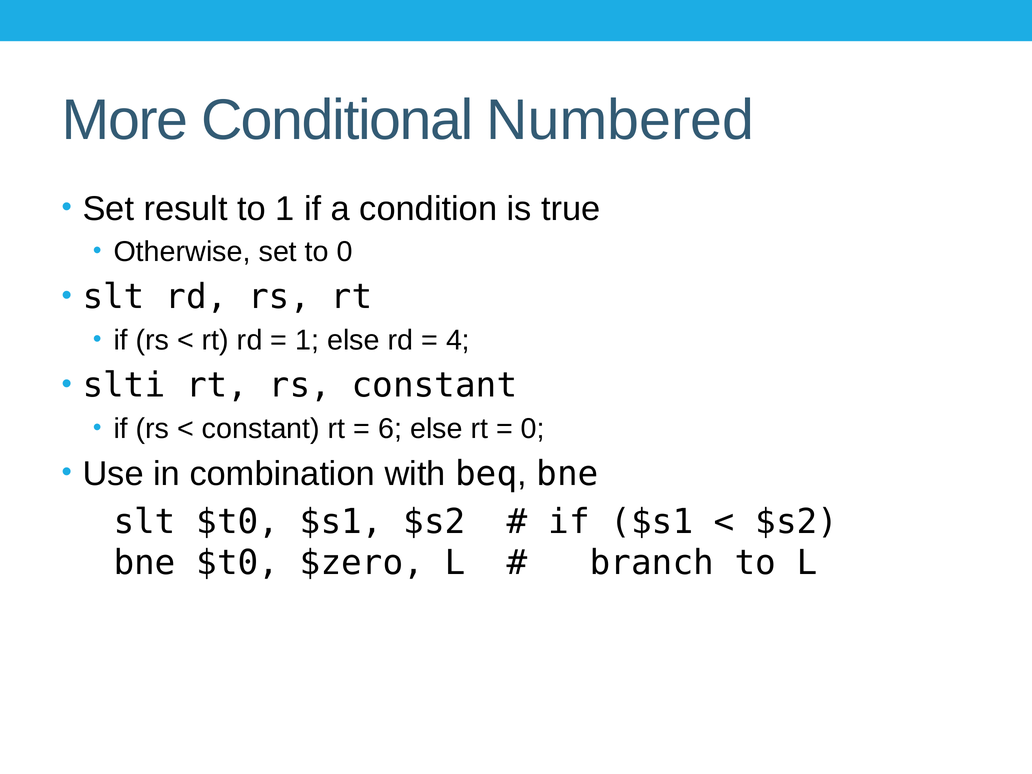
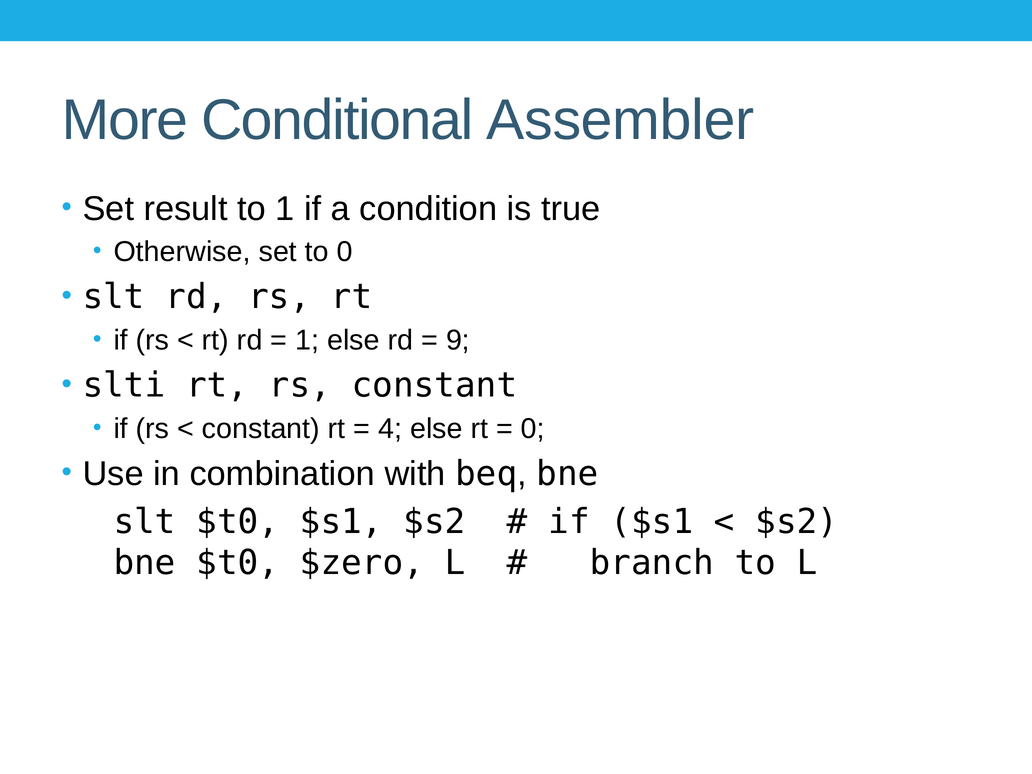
Numbered: Numbered -> Assembler (620, 120)
4: 4 -> 9 (458, 340)
6: 6 -> 4 (390, 429)
